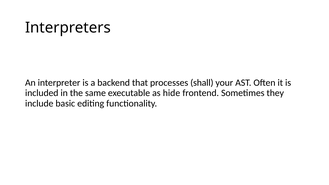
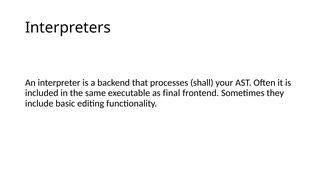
hide: hide -> final (171, 93)
